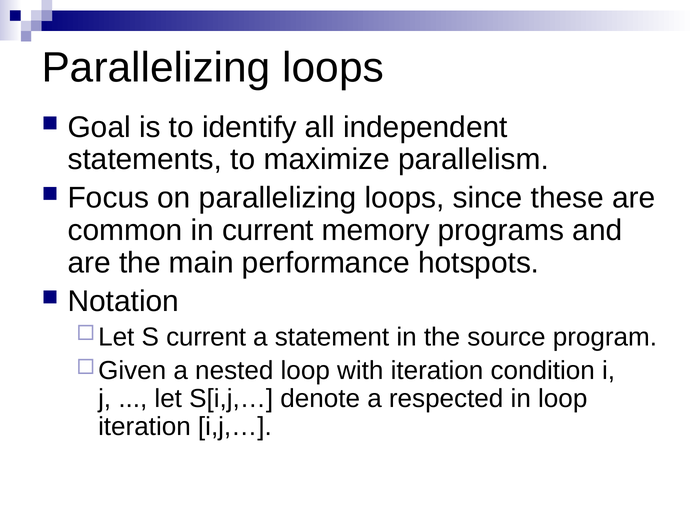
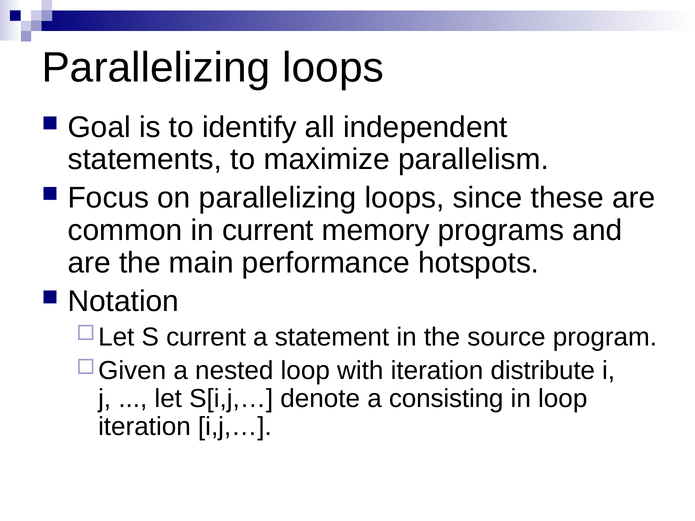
condition: condition -> distribute (543, 371)
respected: respected -> consisting (446, 399)
